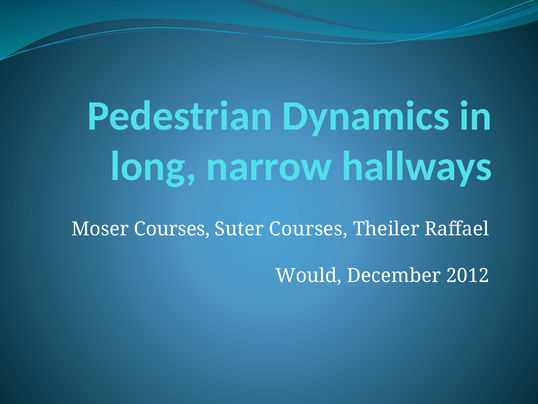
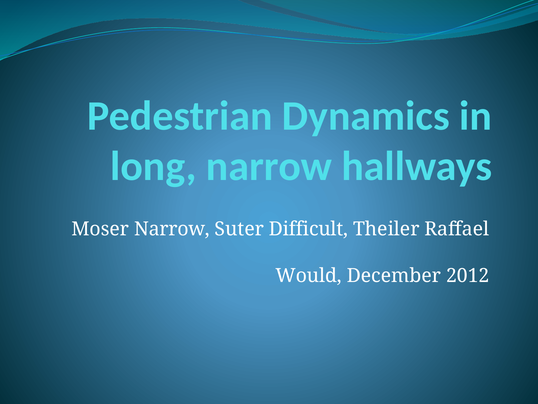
Moser Courses: Courses -> Narrow (172, 229)
Suter Courses: Courses -> Difficult (308, 229)
